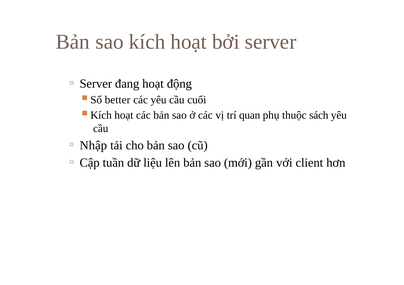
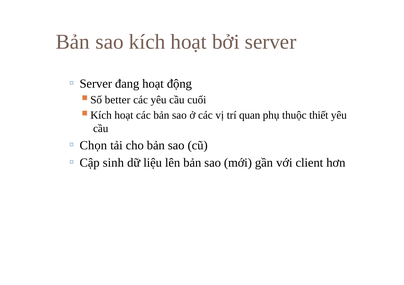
sách: sách -> thiết (319, 115)
Nhập: Nhập -> Chọn (93, 146)
tuần: tuần -> sinh (113, 163)
